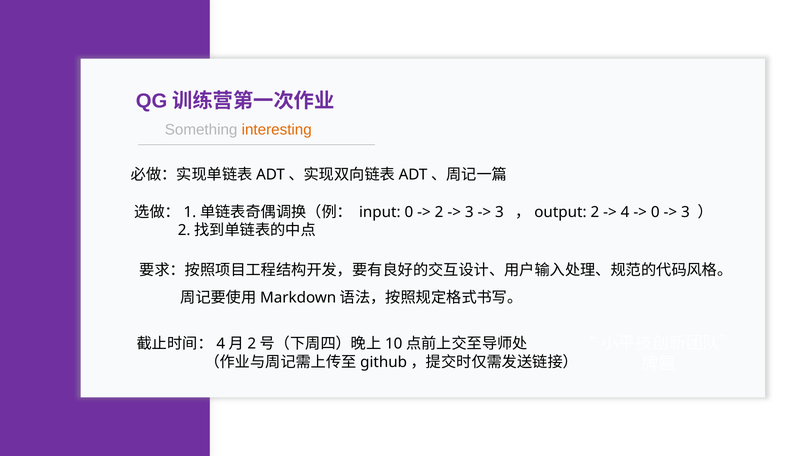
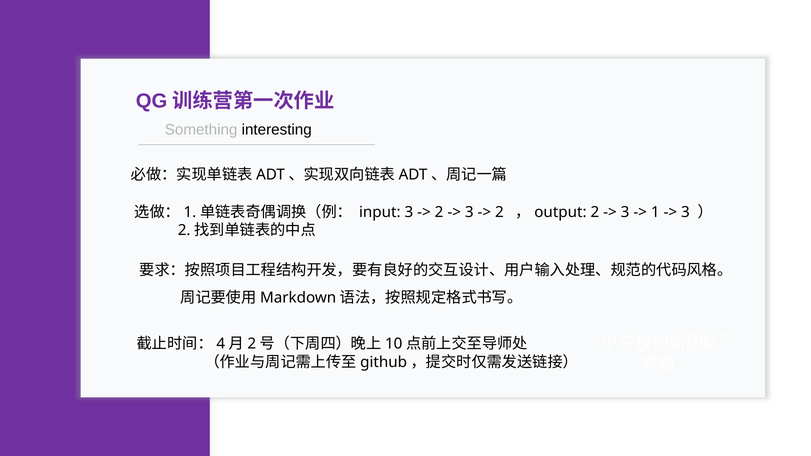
interesting colour: orange -> black (277, 130)
input 0: 0 -> 3 (409, 212)
3: 3 -> 2 (499, 212)
4: 4 -> 3 (625, 212)
0: 0 -> 1 (655, 212)
